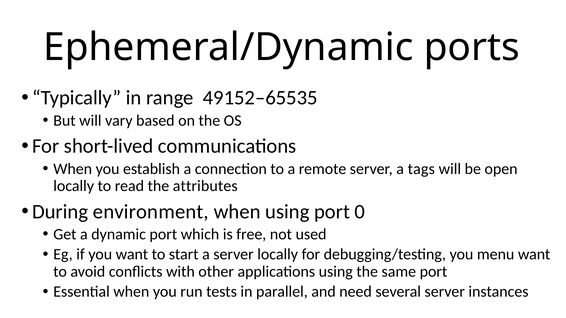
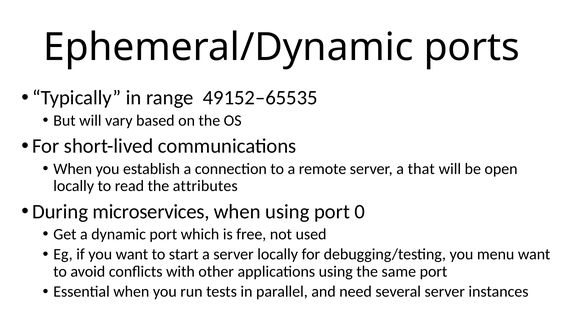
tags: tags -> that (421, 169)
environment: environment -> microservices (151, 212)
